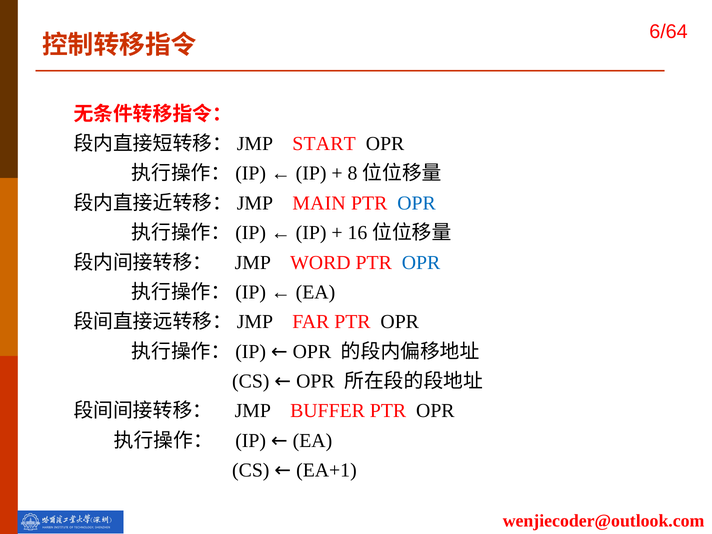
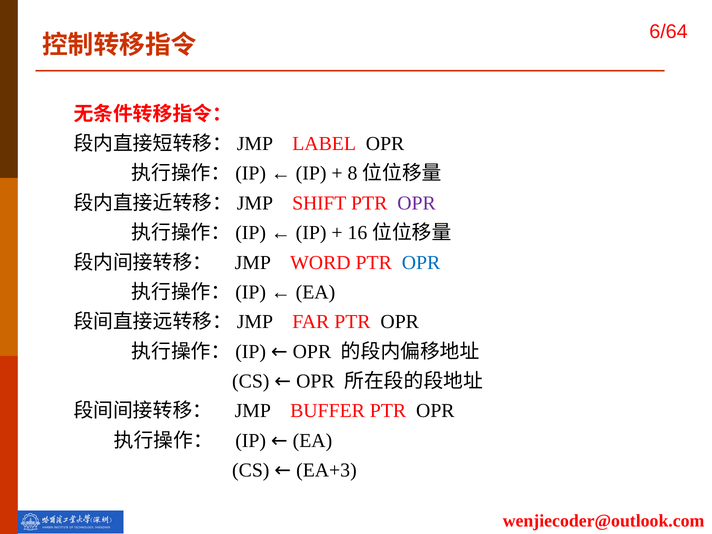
START: START -> LABEL (324, 144)
MAIN: MAIN -> SHIFT (319, 203)
OPR colour: blue -> purple (416, 203)
EA+1: EA+1 -> EA+3 (326, 470)
